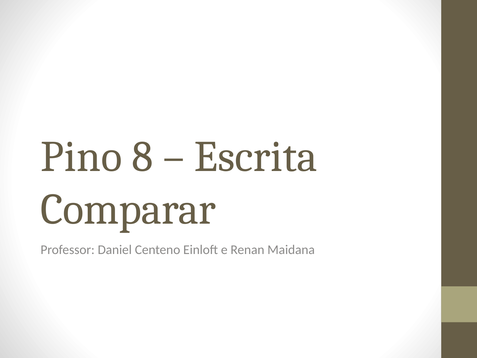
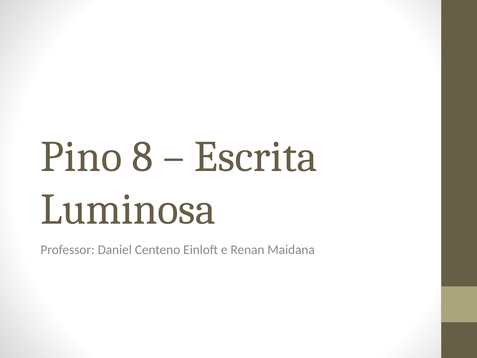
Comparar: Comparar -> Luminosa (128, 209)
